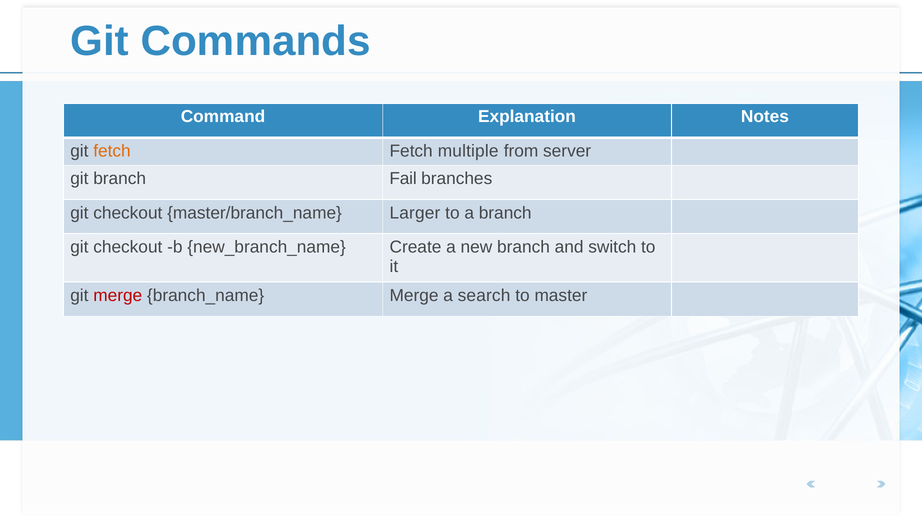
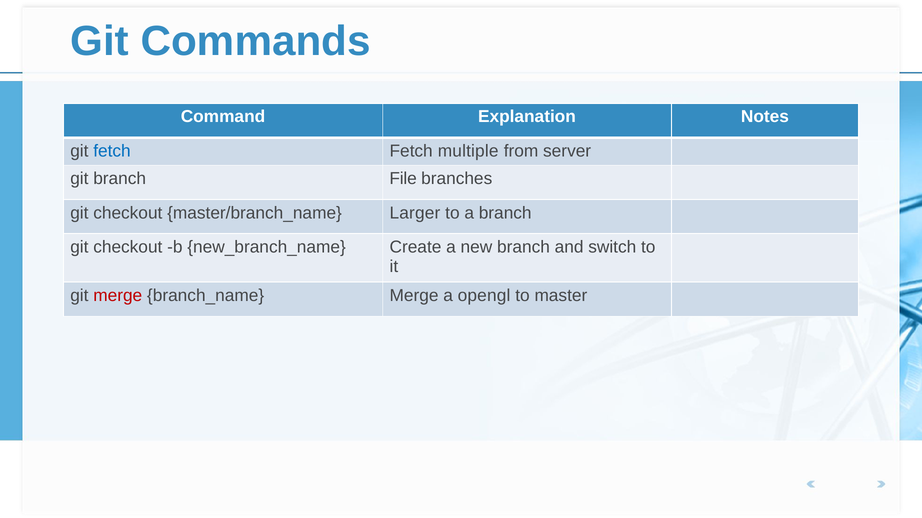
fetch colour: orange -> blue (112, 151)
Fail: Fail -> File (403, 179)
search: search -> opengl (484, 296)
